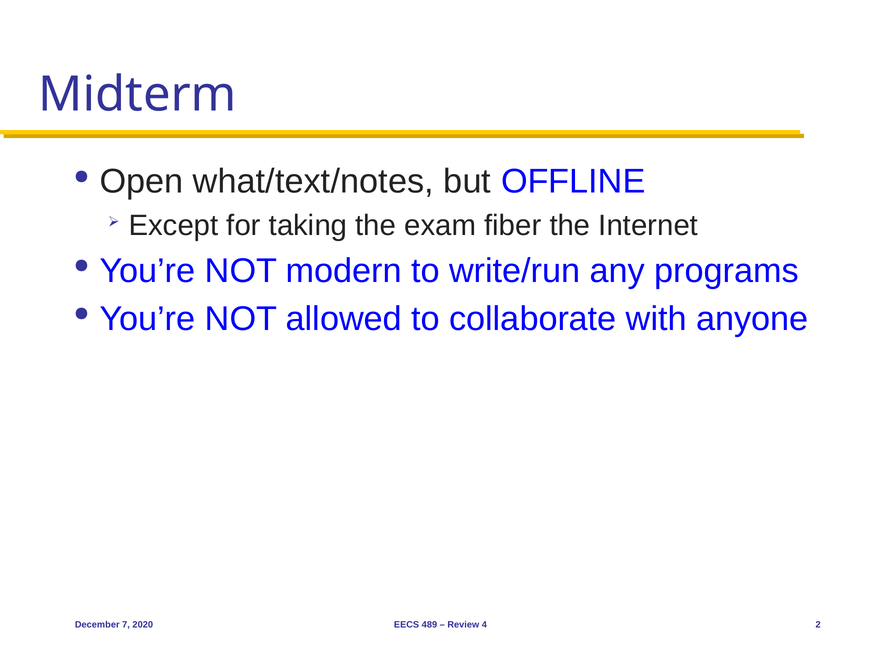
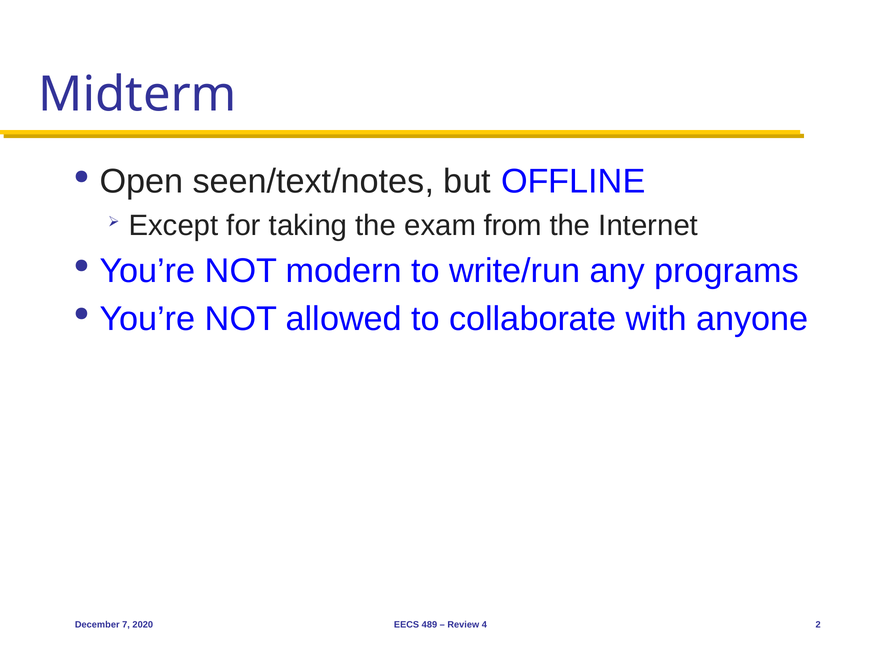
what/text/notes: what/text/notes -> seen/text/notes (313, 182)
fiber: fiber -> from (513, 225)
